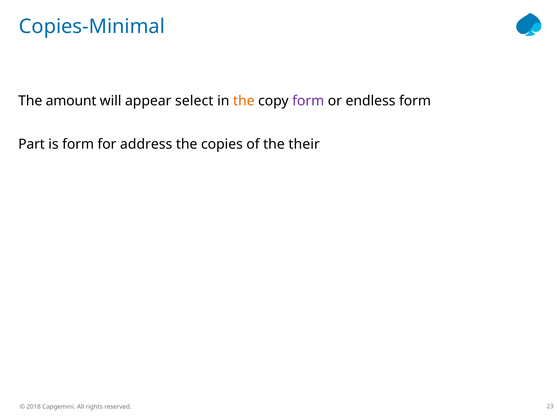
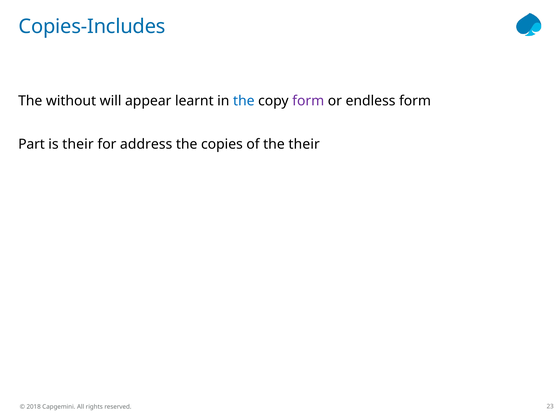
Copies-Minimal: Copies-Minimal -> Copies-Includes (92, 27)
amount: amount -> without (71, 101)
select: select -> learnt (194, 101)
the colour: orange -> blue (244, 101)
is form: form -> their (78, 144)
